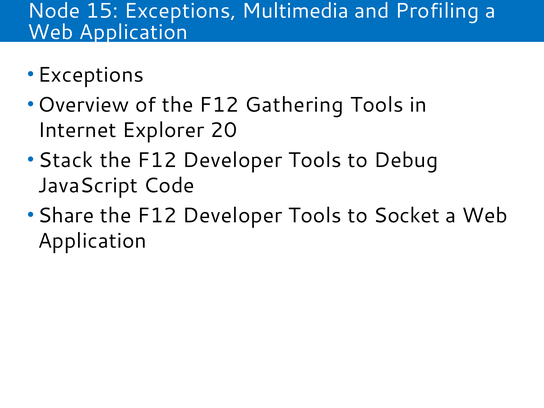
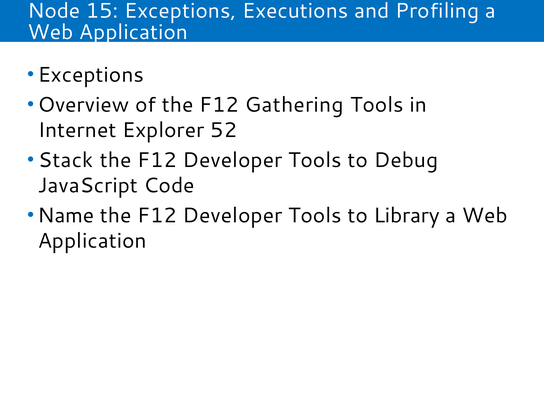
Multimedia: Multimedia -> Executions (295, 11)
20: 20 -> 52 (224, 130)
Share: Share -> Name (66, 216)
Socket: Socket -> Library (407, 216)
